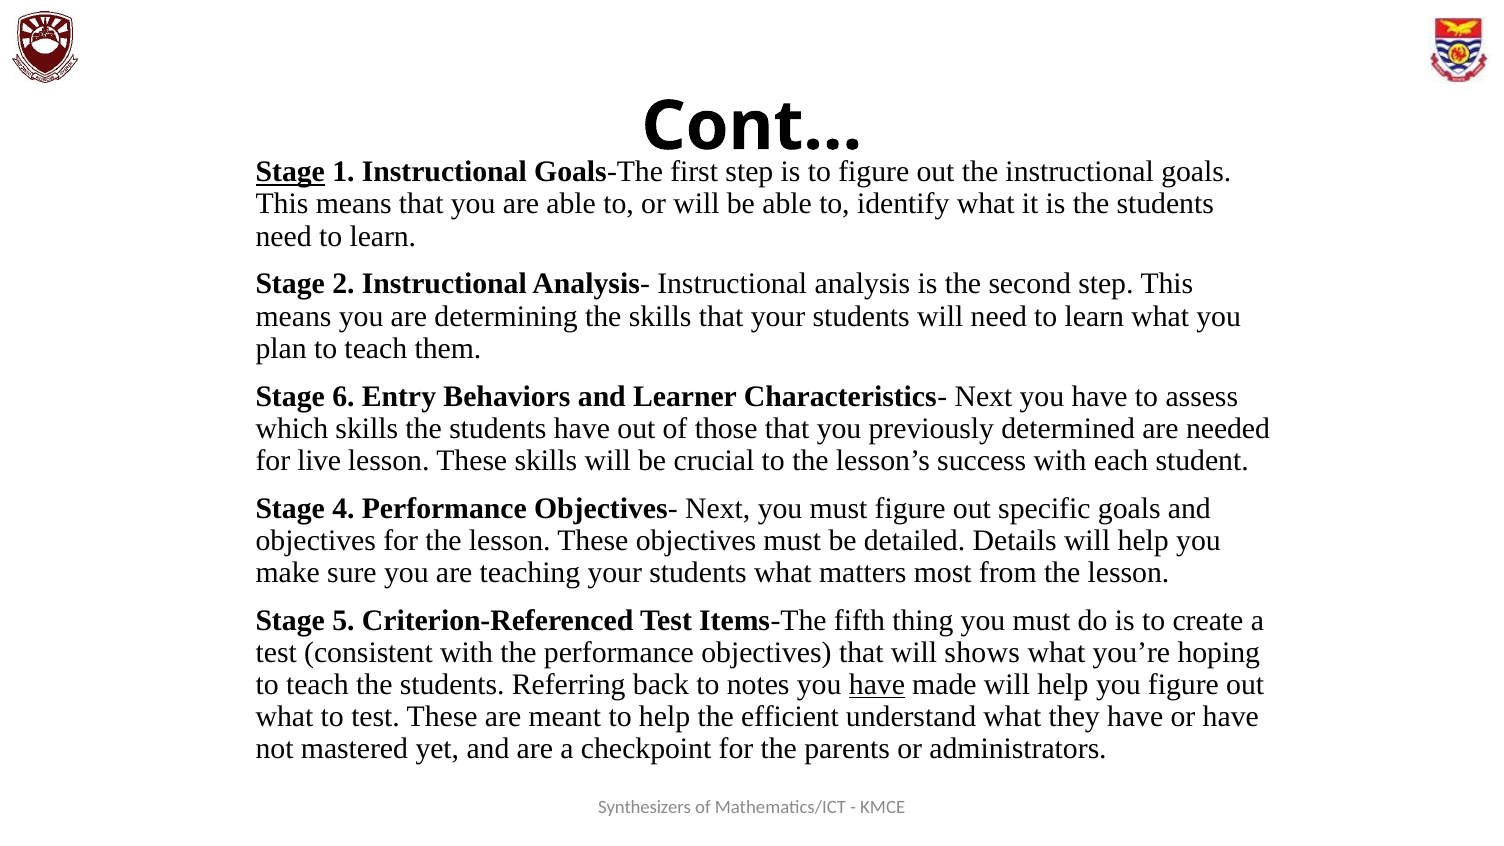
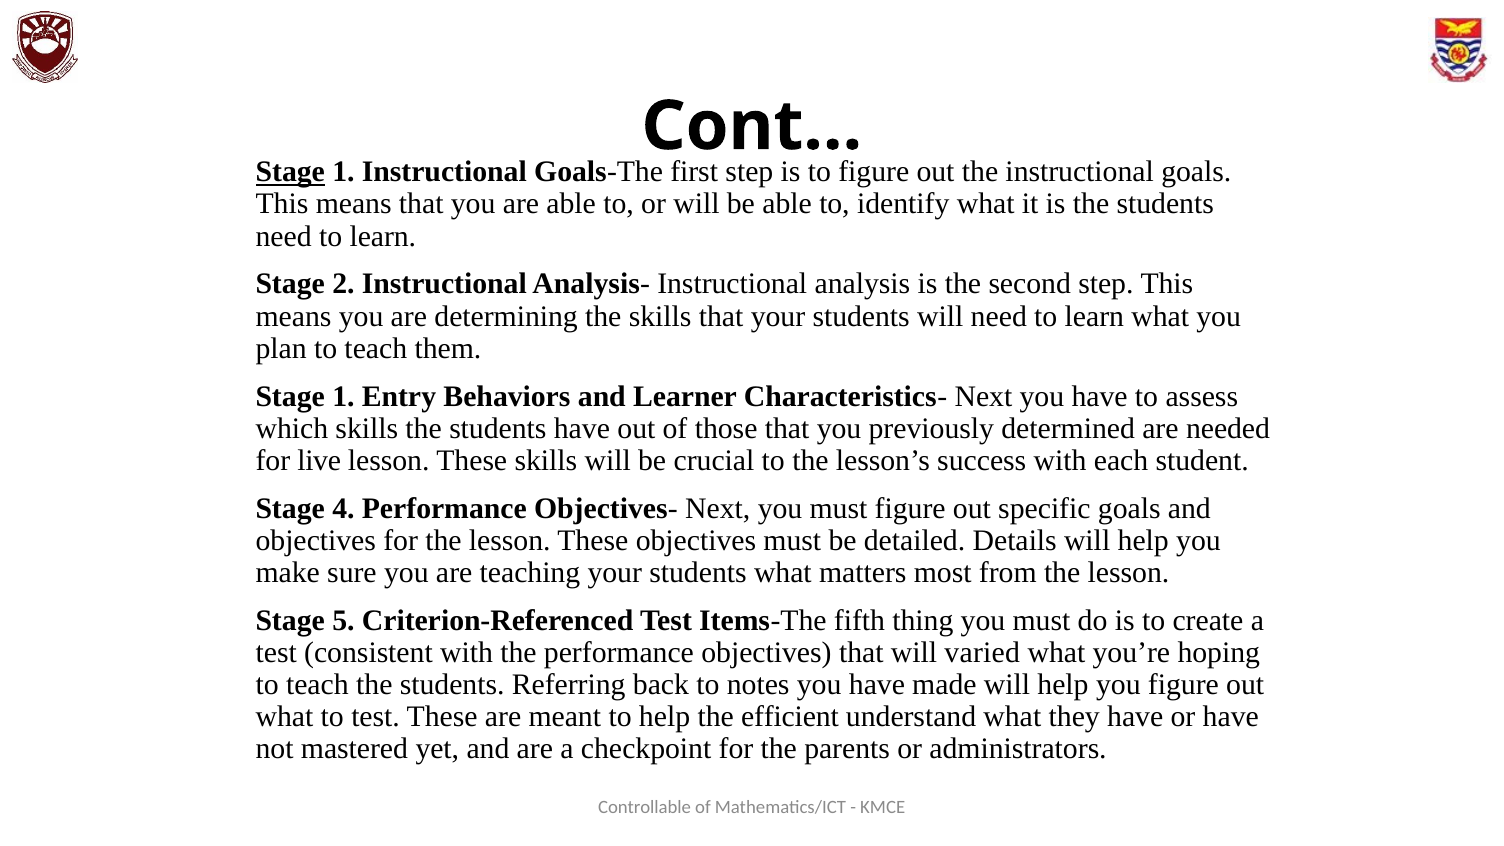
6: 6 -> 1 (343, 396)
shows: shows -> varied (982, 653)
have underline: present -> none (877, 685)
Synthesizers: Synthesizers -> Controllable (645, 808)
